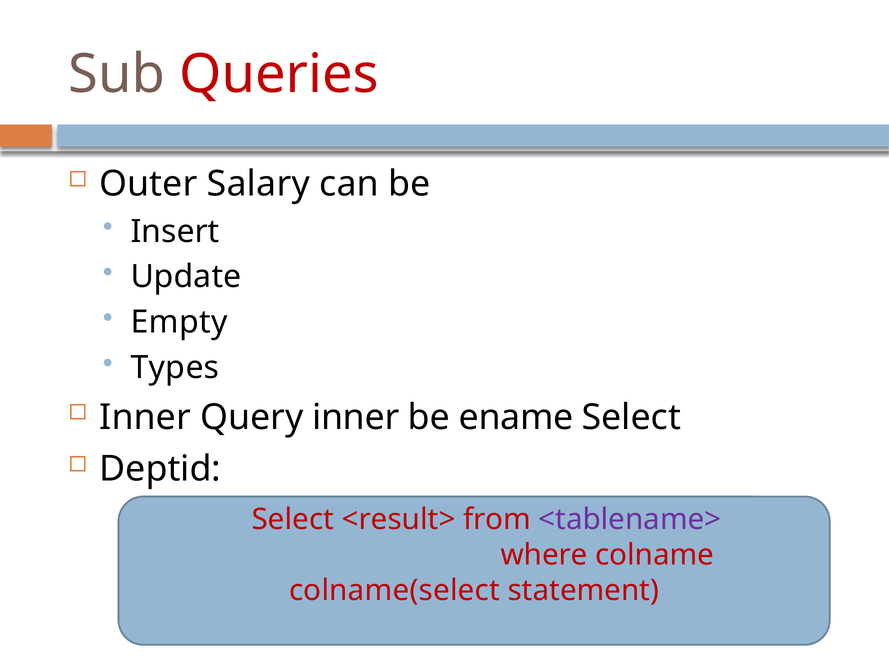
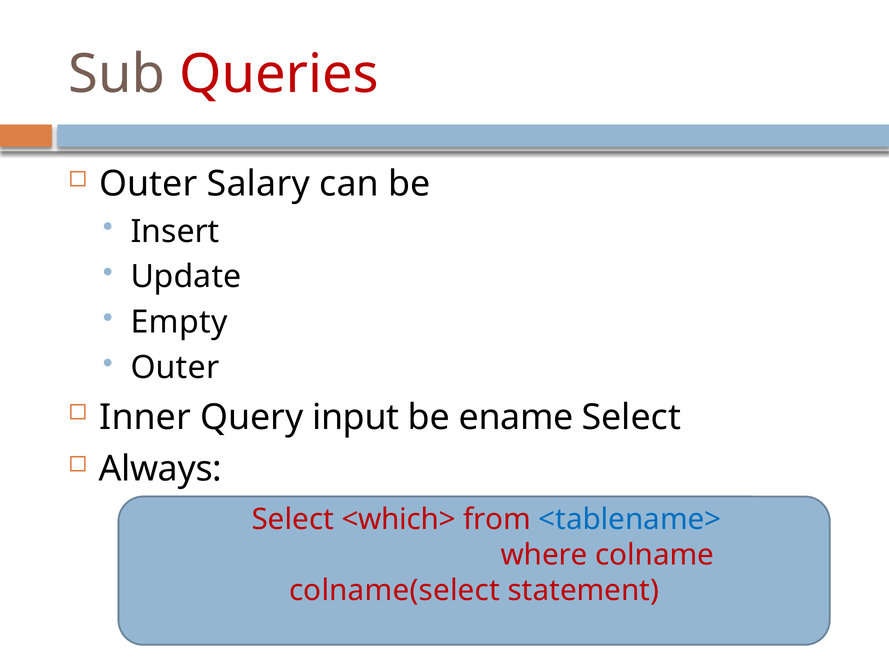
Types: Types -> Outer (175, 368)
Query inner: inner -> input (356, 417)
Deptid: Deptid -> Always (160, 469)
<result>: <result> -> <which> (399, 519)
<tablename> colour: purple -> blue (630, 519)
